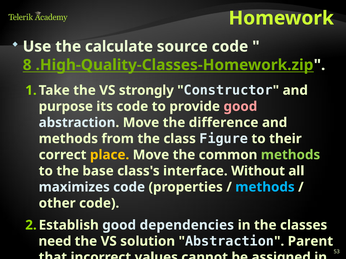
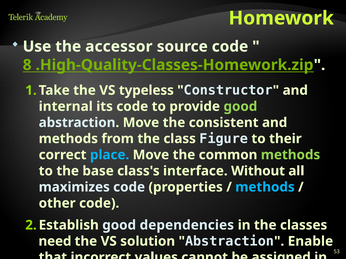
calculate: calculate -> accessor (119, 47)
strongly: strongly -> typeless (146, 90)
purpose: purpose -> internal (66, 107)
good colour: pink -> light green (240, 107)
difference: difference -> consistent (224, 123)
place colour: yellow -> light blue (110, 155)
Parent: Parent -> Enable (310, 242)
